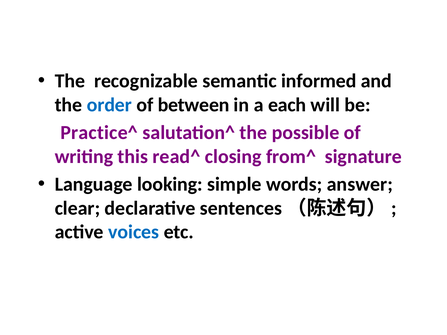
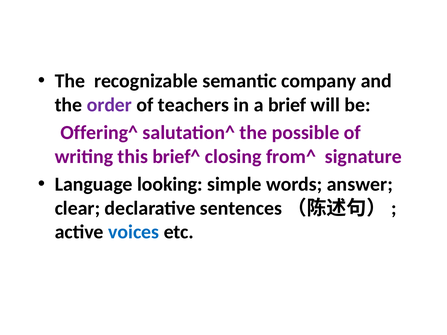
informed: informed -> company (319, 81)
order colour: blue -> purple (109, 105)
between: between -> teachers (193, 105)
each: each -> brief (287, 105)
Practice^: Practice^ -> Offering^ (99, 133)
read^: read^ -> brief^ (176, 157)
